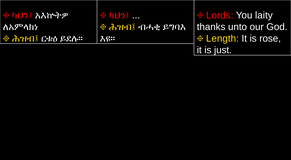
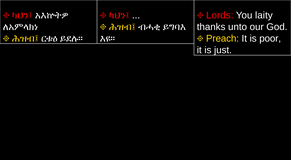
Length: Length -> Preach (222, 39)
rose: rose -> poor (270, 39)
